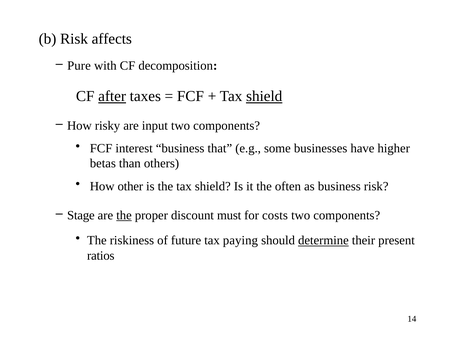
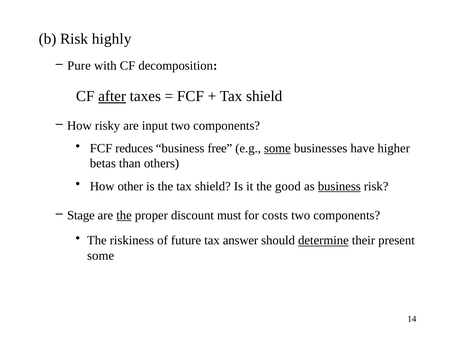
affects: affects -> highly (112, 39)
shield underline: present -> none (264, 96)
interest: interest -> reduces (134, 148)
that: that -> free (220, 148)
some underline: none -> present (277, 148)
often: often -> good (288, 186)
business underline: none -> present (339, 186)
paying: paying -> answer (241, 241)
ratios: ratios -> some (101, 256)
